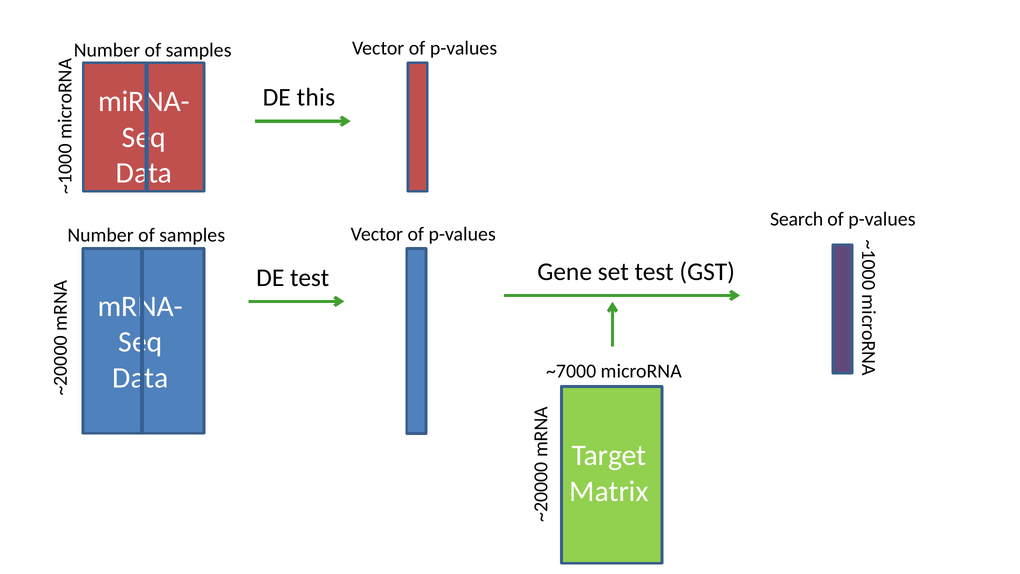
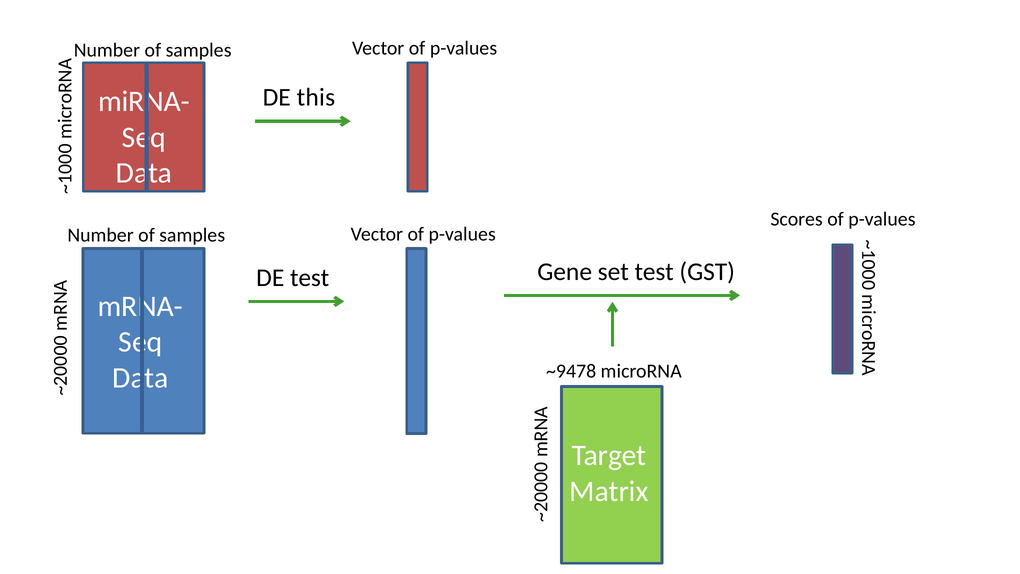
Search: Search -> Scores (797, 219)
~7000: ~7000 -> ~9478 (571, 371)
